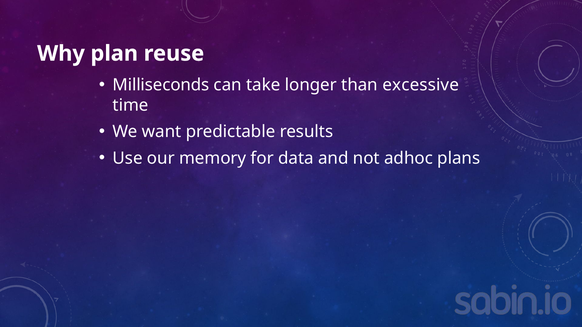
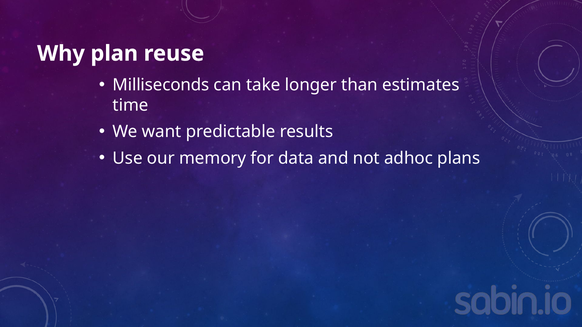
excessive: excessive -> estimates (421, 85)
